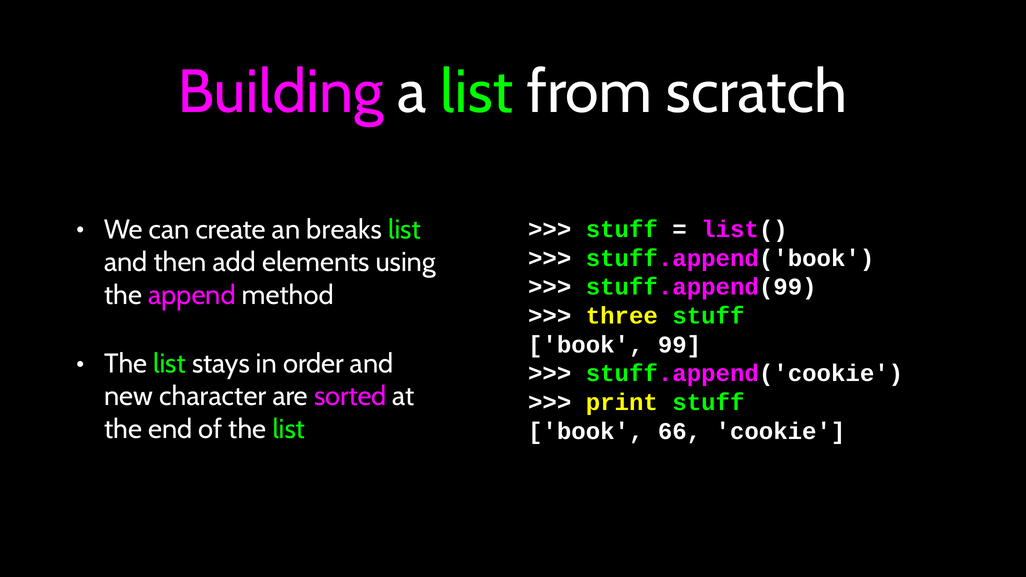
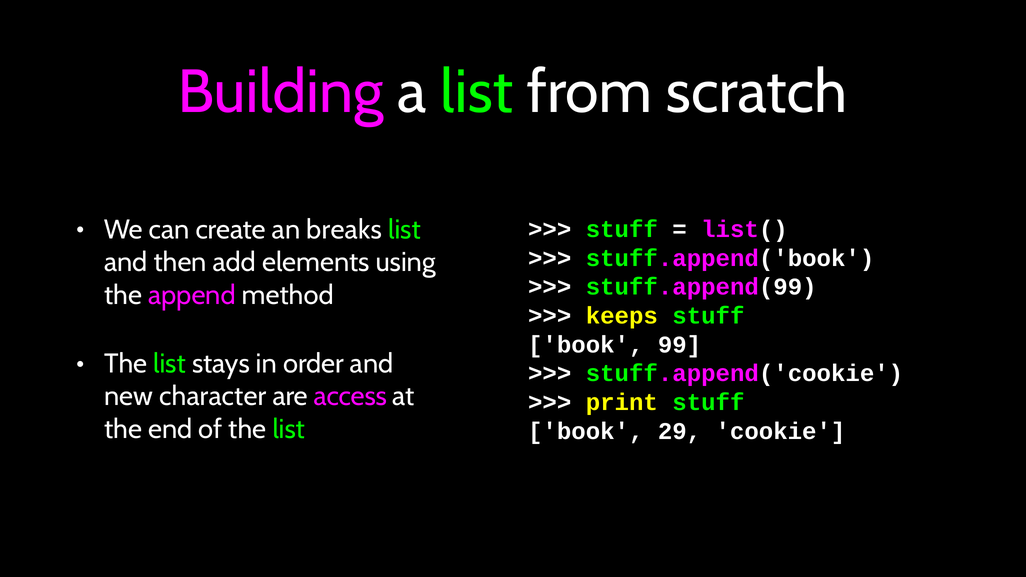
three: three -> keeps (622, 316)
sorted: sorted -> access (350, 397)
66: 66 -> 29 (680, 431)
